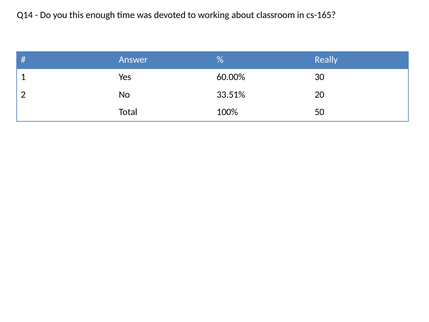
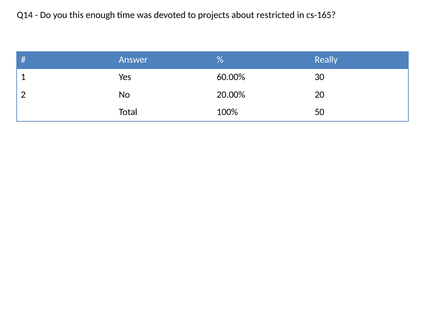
working: working -> projects (214, 15)
classroom: classroom -> restricted (276, 15)
33.51%: 33.51% -> 20.00% (231, 94)
